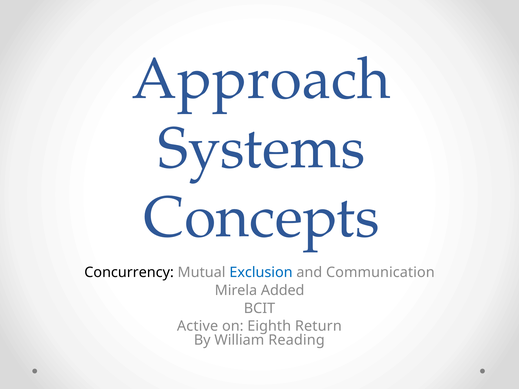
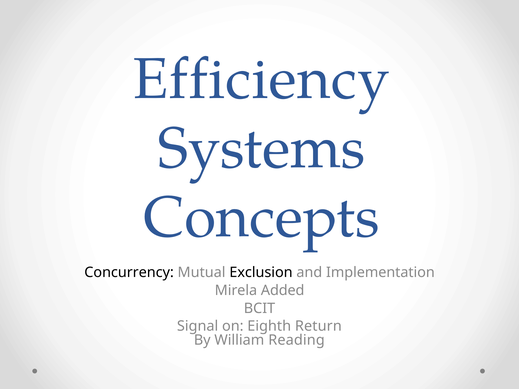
Approach: Approach -> Efficiency (261, 79)
Exclusion colour: blue -> black (261, 273)
Communication: Communication -> Implementation (380, 273)
Active: Active -> Signal (198, 326)
